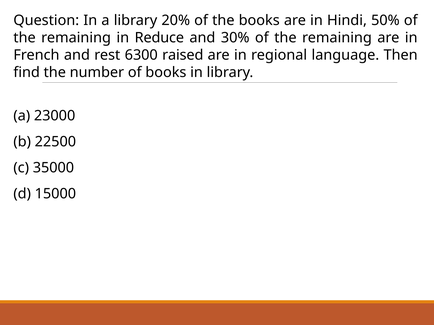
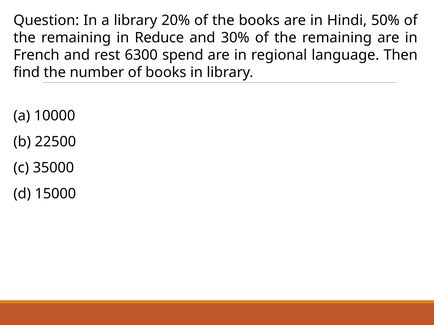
raised: raised -> spend (183, 55)
23000: 23000 -> 10000 (55, 116)
